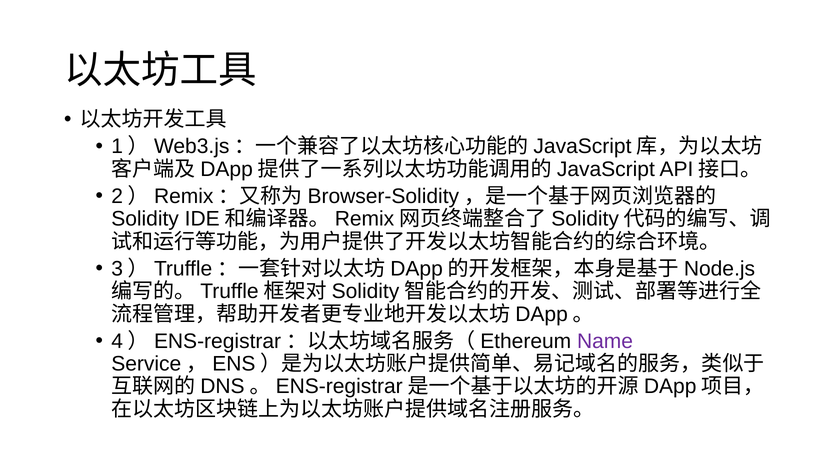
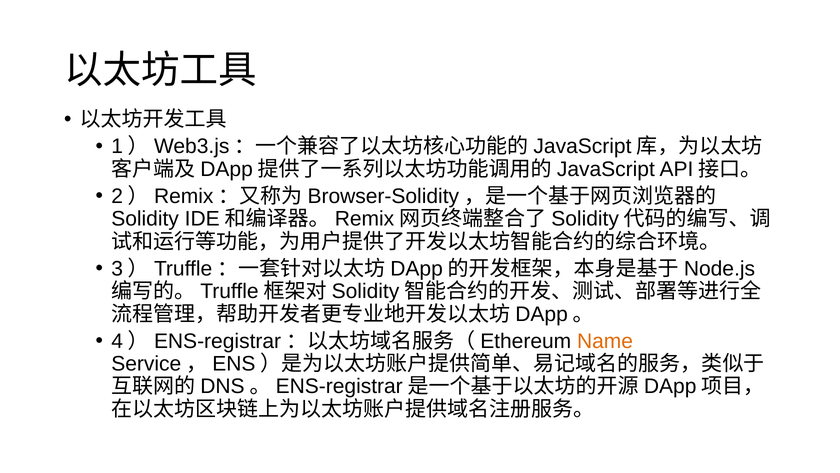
Name colour: purple -> orange (605, 341)
